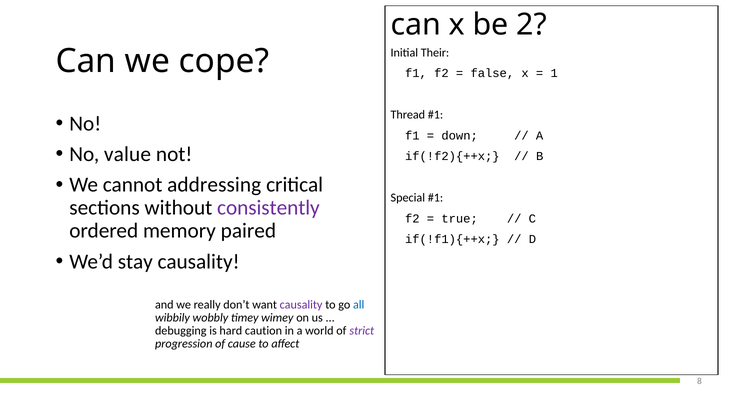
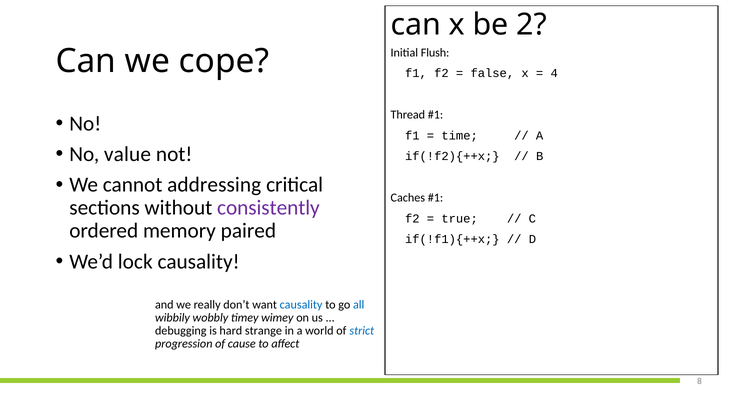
Their: Their -> Flush (435, 53)
1: 1 -> 4 (554, 73)
down: down -> time (460, 136)
Special: Special -> Caches (408, 198)
stay: stay -> lock (135, 261)
causality colour: purple -> blue (301, 304)
caution: caution -> strange (263, 330)
strict colour: purple -> blue (362, 330)
